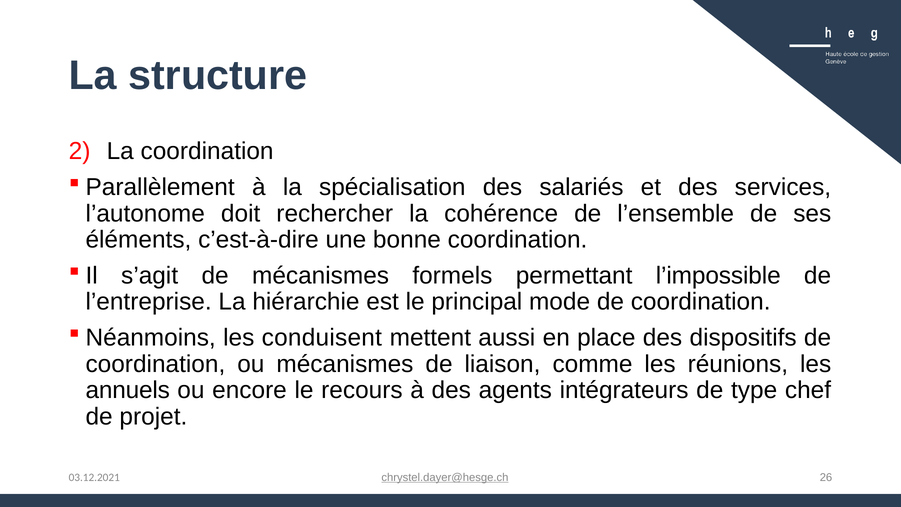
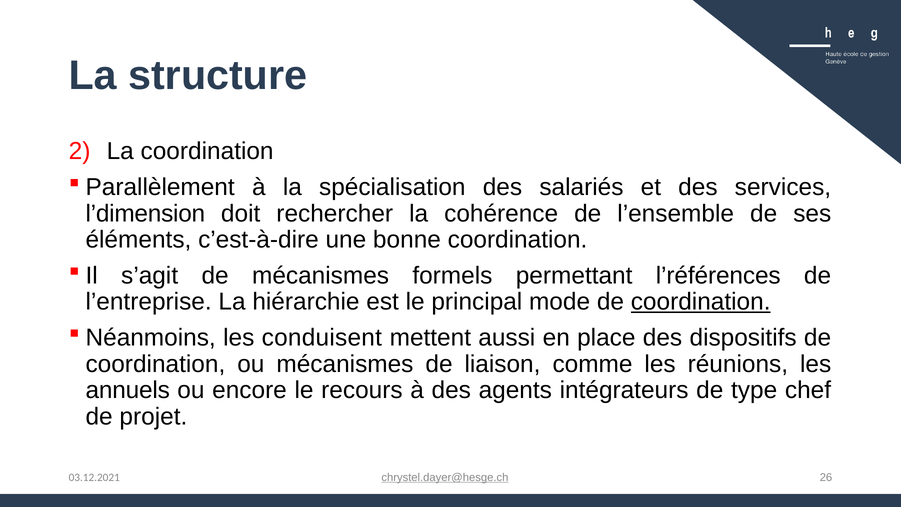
l’autonome: l’autonome -> l’dimension (145, 213)
l’impossible: l’impossible -> l’références (718, 275)
coordination underline: none -> present (701, 302)
